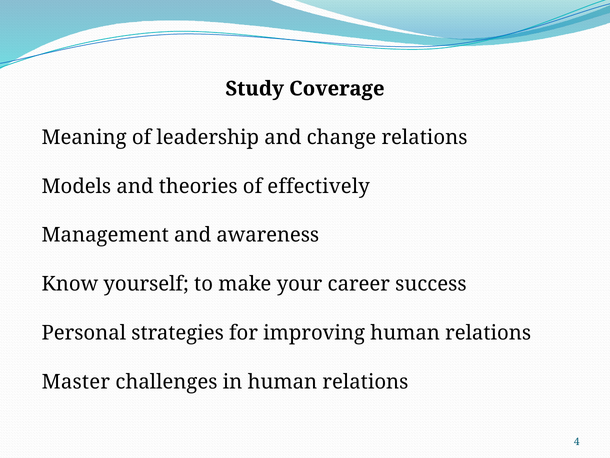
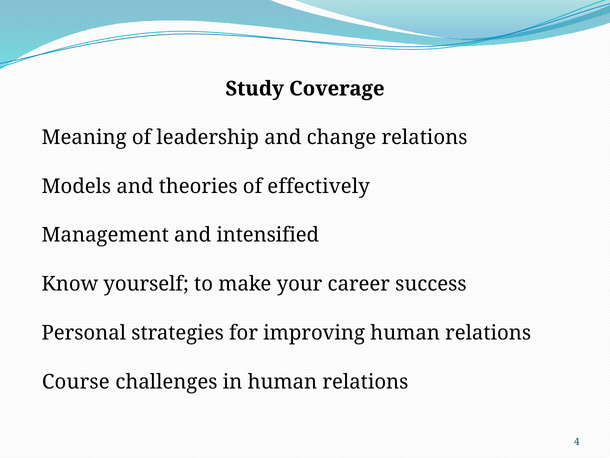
awareness: awareness -> intensified (268, 235)
Master: Master -> Course (76, 381)
